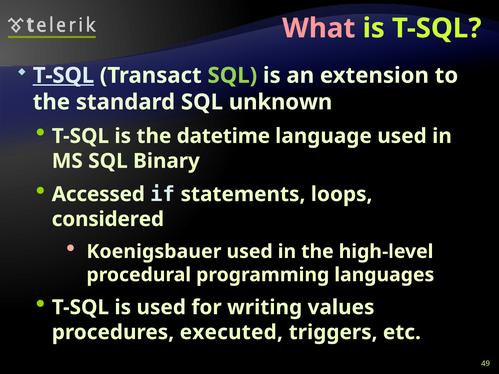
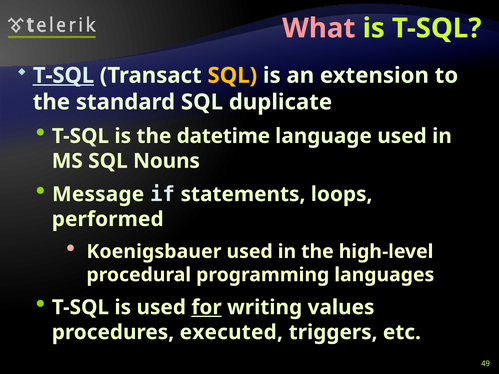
SQL colour: light green -> yellow (232, 76)
unknown: unknown -> duplicate (280, 102)
Binary: Binary -> Nouns (166, 161)
Accessed: Accessed -> Message (98, 194)
considered: considered -> performed (108, 219)
for underline: none -> present (207, 308)
